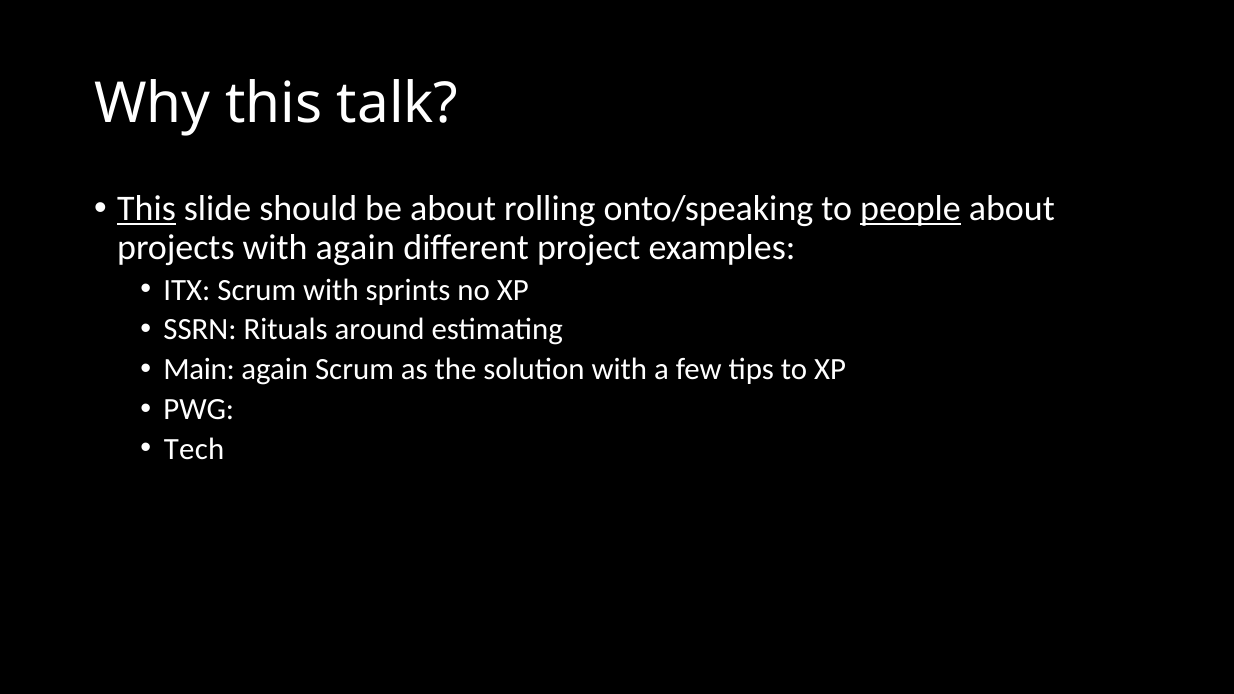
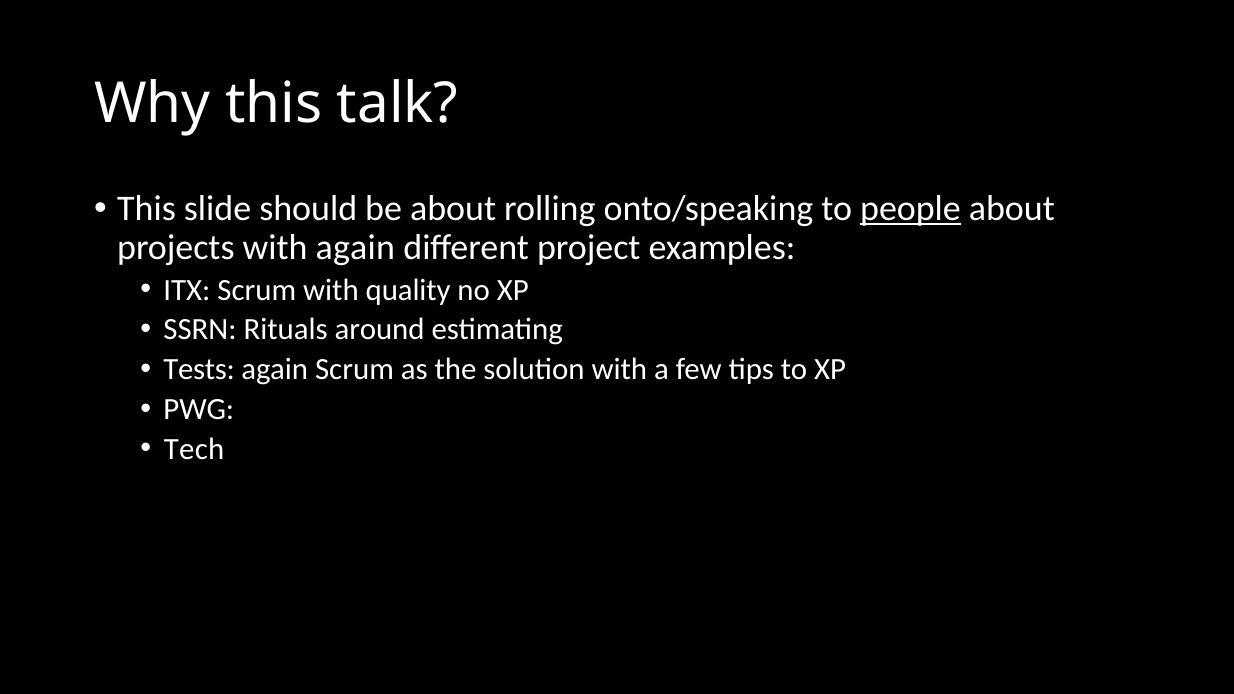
This underline: present -> none (147, 209)
sprints: sprints -> quality (408, 290)
Main: Main -> Tests (199, 369)
